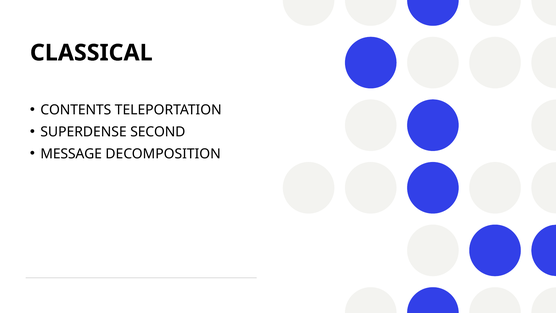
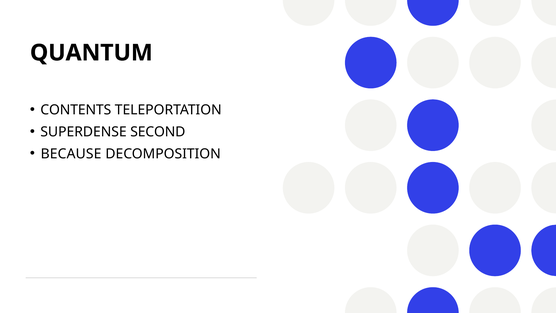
CLASSICAL: CLASSICAL -> QUANTUM (91, 53)
MESSAGE: MESSAGE -> BECAUSE (71, 154)
